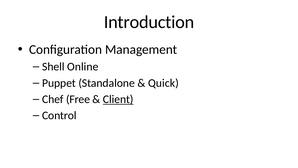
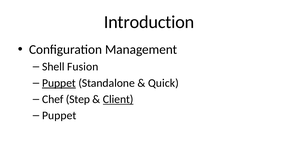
Online: Online -> Fusion (83, 67)
Puppet underline: none -> present (59, 83)
Free: Free -> Step (78, 99)
Control: Control -> Puppet (59, 115)
